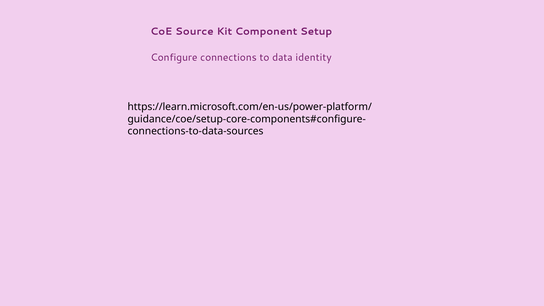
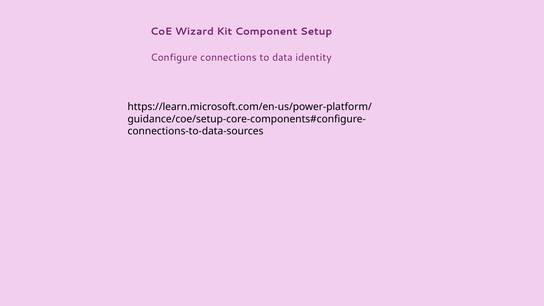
Source: Source -> Wizard (194, 31)
